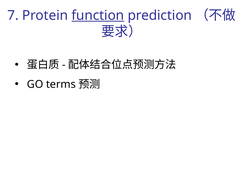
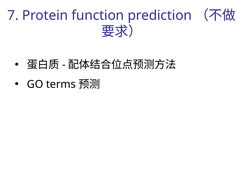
function underline: present -> none (98, 15)
